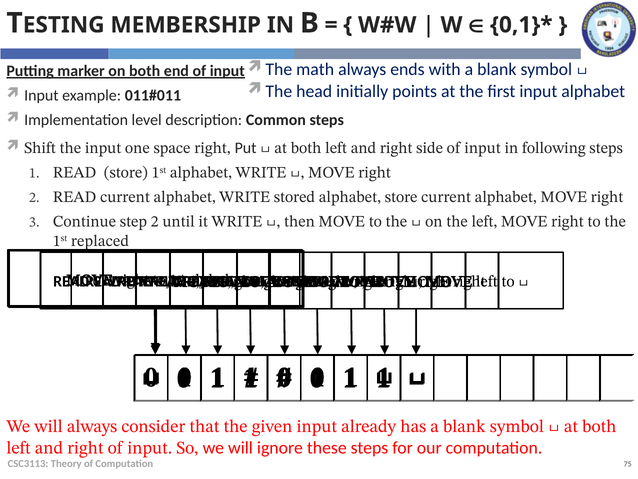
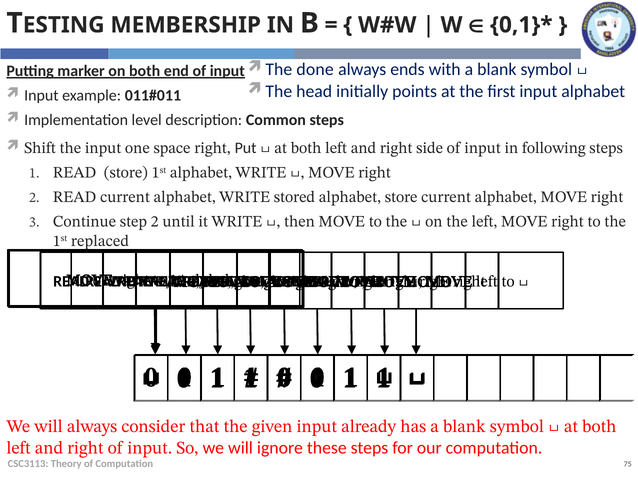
math: math -> done (315, 69)
